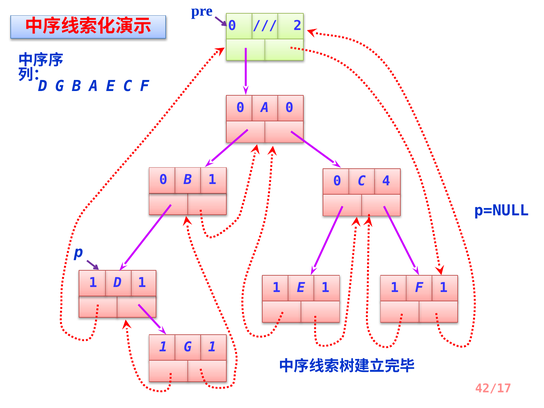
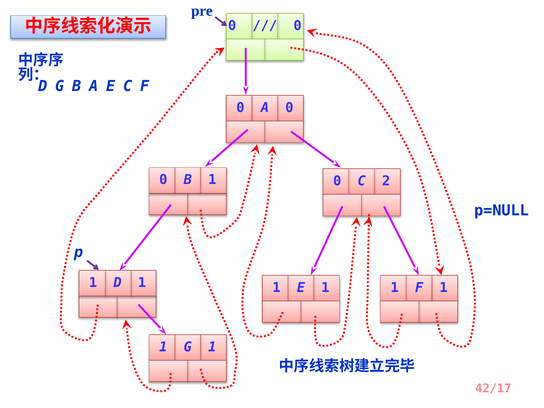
2: 2 -> 0 (298, 26)
4: 4 -> 2 (386, 181)
